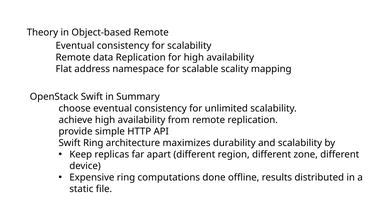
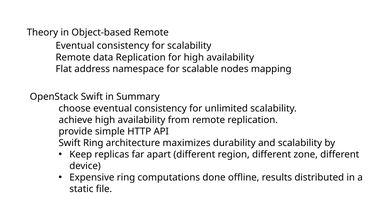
scality: scality -> nodes (235, 69)
